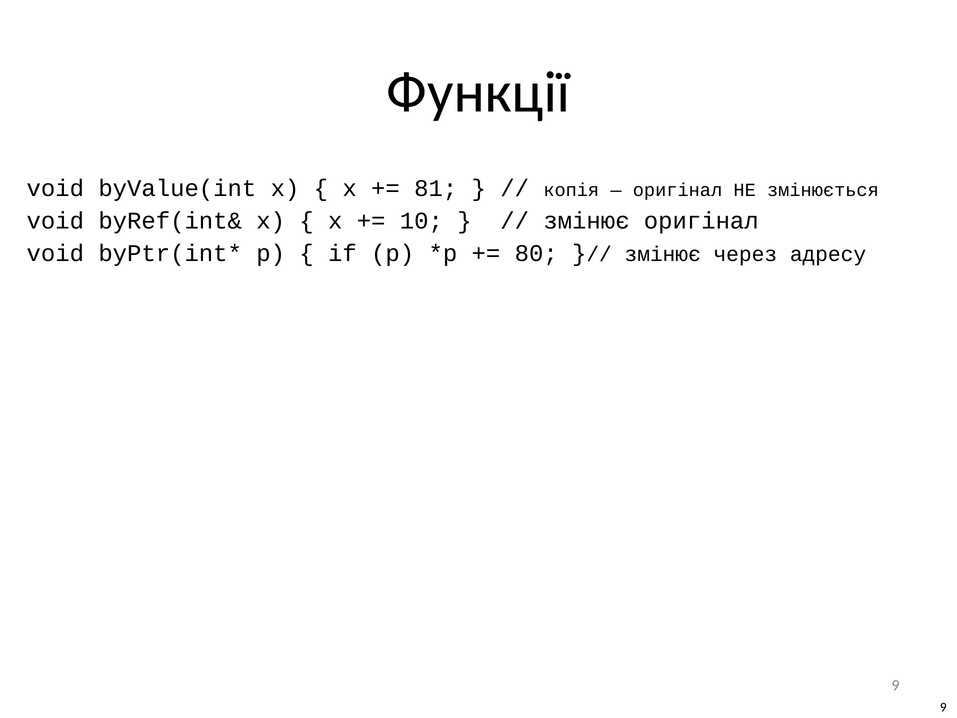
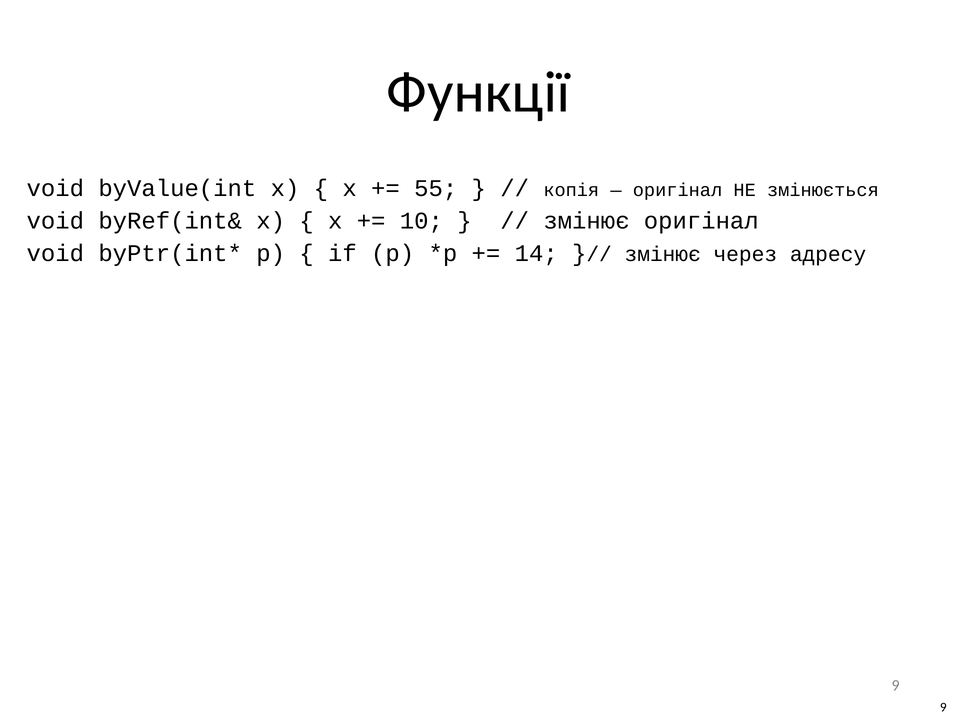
81: 81 -> 55 (436, 188)
80: 80 -> 14 (536, 253)
